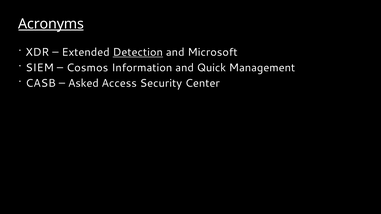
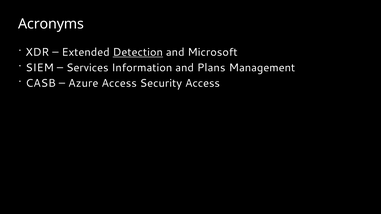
Acronyms underline: present -> none (51, 24)
Cosmos: Cosmos -> Services (87, 68)
Quick: Quick -> Plans (211, 68)
Asked: Asked -> Azure (83, 83)
Security Center: Center -> Access (202, 83)
